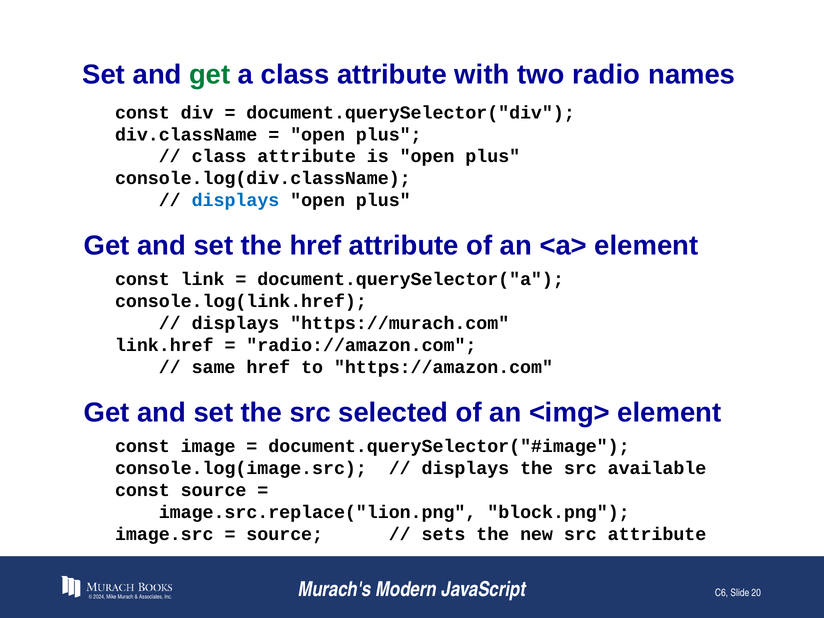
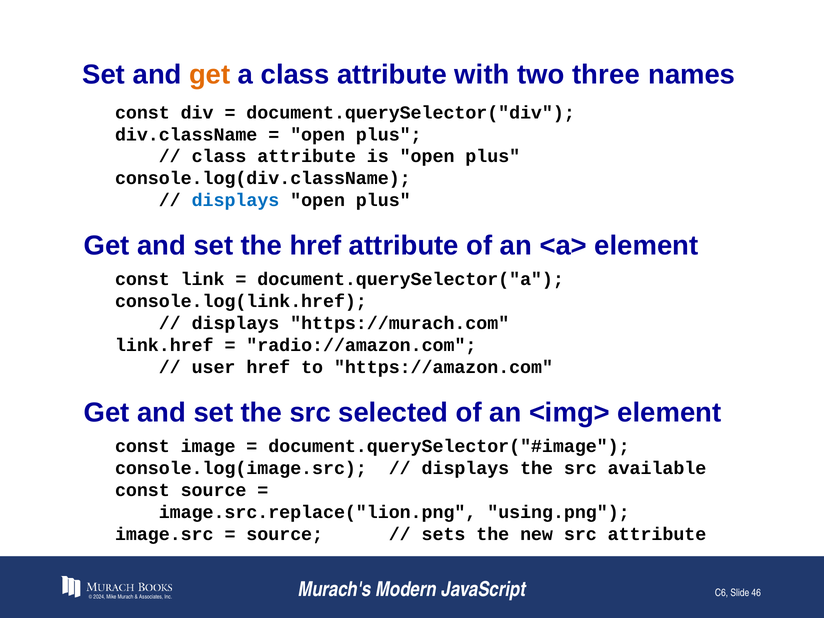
get colour: green -> orange (210, 75)
radio: radio -> three (606, 75)
same: same -> user (214, 367)
block.png: block.png -> using.png (558, 512)
20: 20 -> 46 (756, 593)
